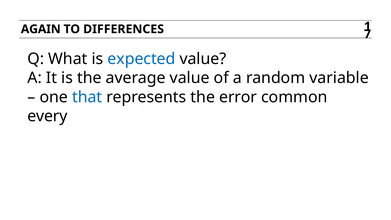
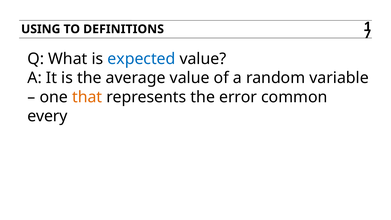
AGAIN: AGAIN -> USING (41, 29)
DIFFERENCES: DIFFERENCES -> DEFINITIONS (124, 29)
that colour: blue -> orange (87, 97)
